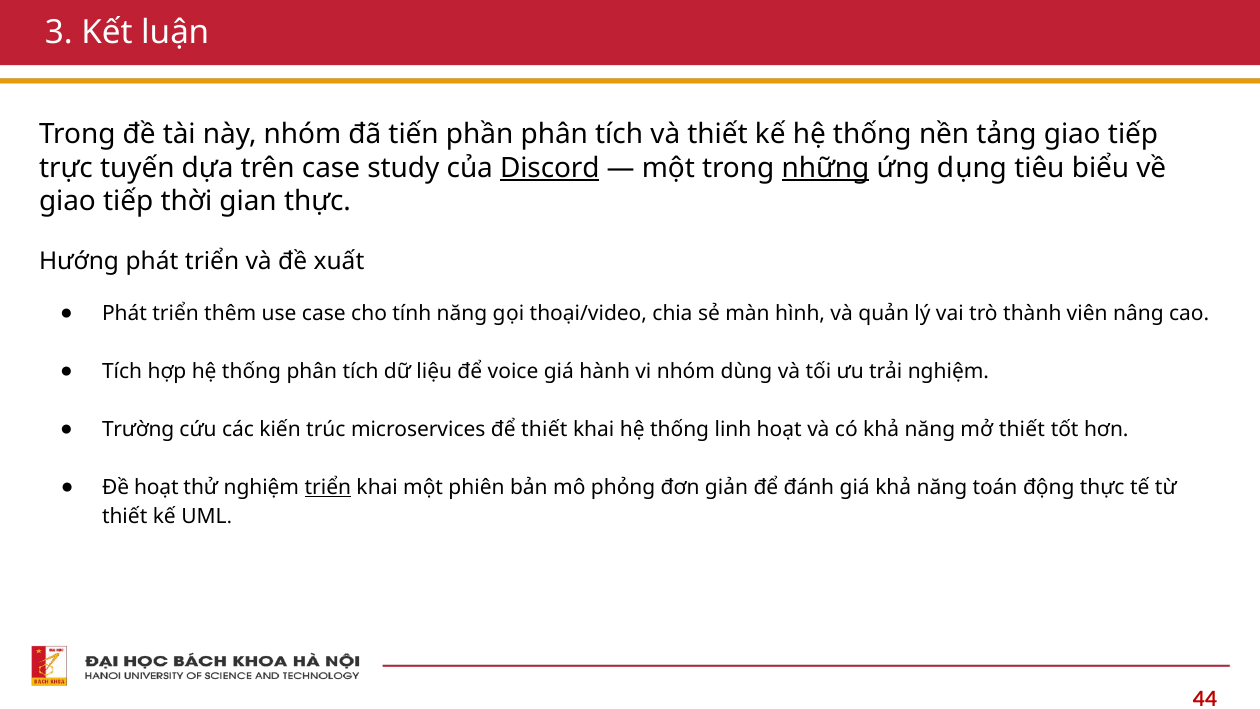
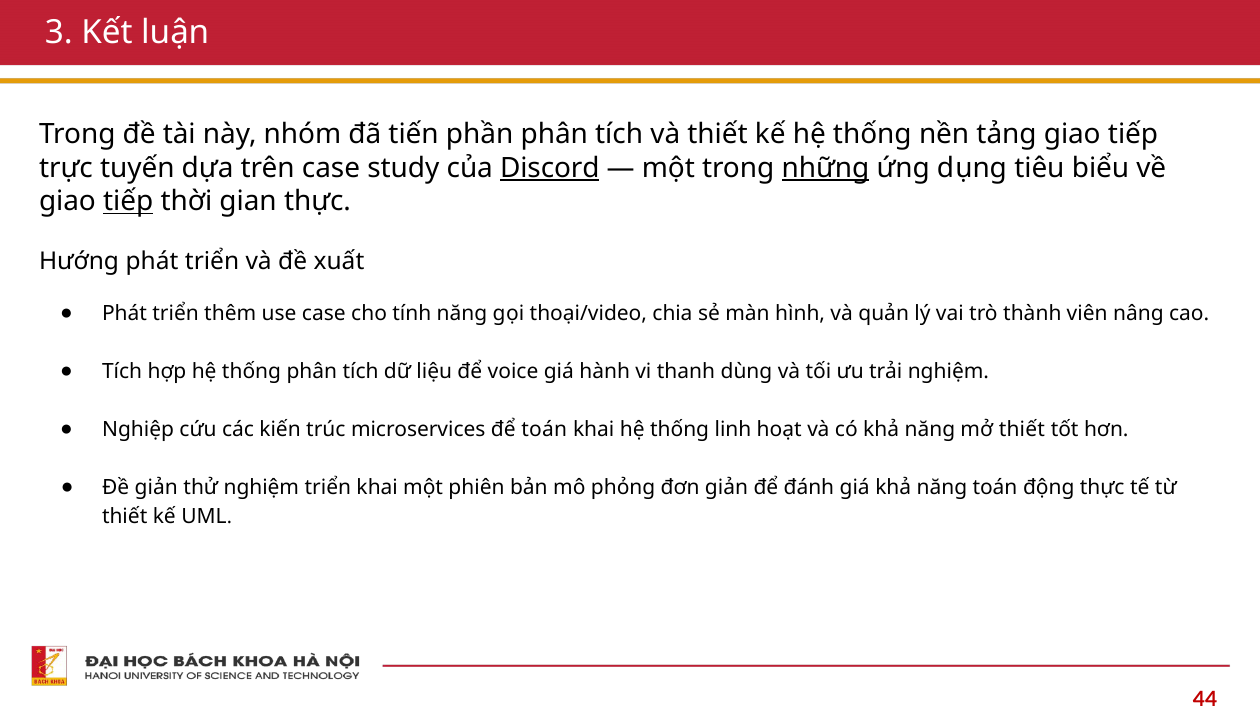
tiếp underline: none -> present (128, 202)
vi nhóm: nhóm -> thanh (686, 371)
Trường: Trường -> Nghiệp (138, 429)
để thiết: thiết -> toán (544, 429)
Đề hoạt: hoạt -> giản (156, 487)
triển underline: present -> none (328, 487)
